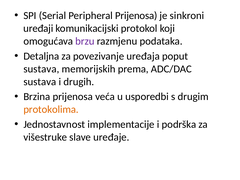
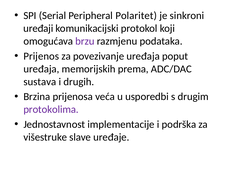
Peripheral Prijenosa: Prijenosa -> Polaritet (136, 16)
Detaljna: Detaljna -> Prijenos (41, 56)
sustava: sustava -> uređaja (41, 69)
protokolima colour: orange -> purple (51, 109)
